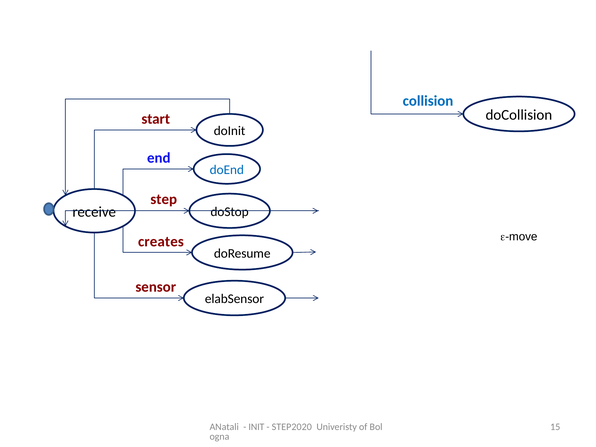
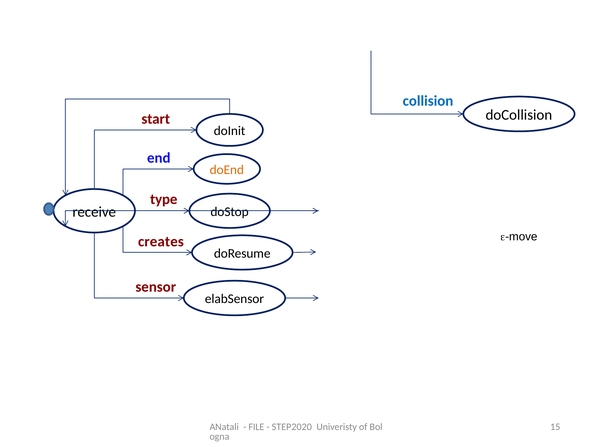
doEnd colour: blue -> orange (227, 170)
step: step -> type (164, 199)
INIT: INIT -> FILE (256, 427)
